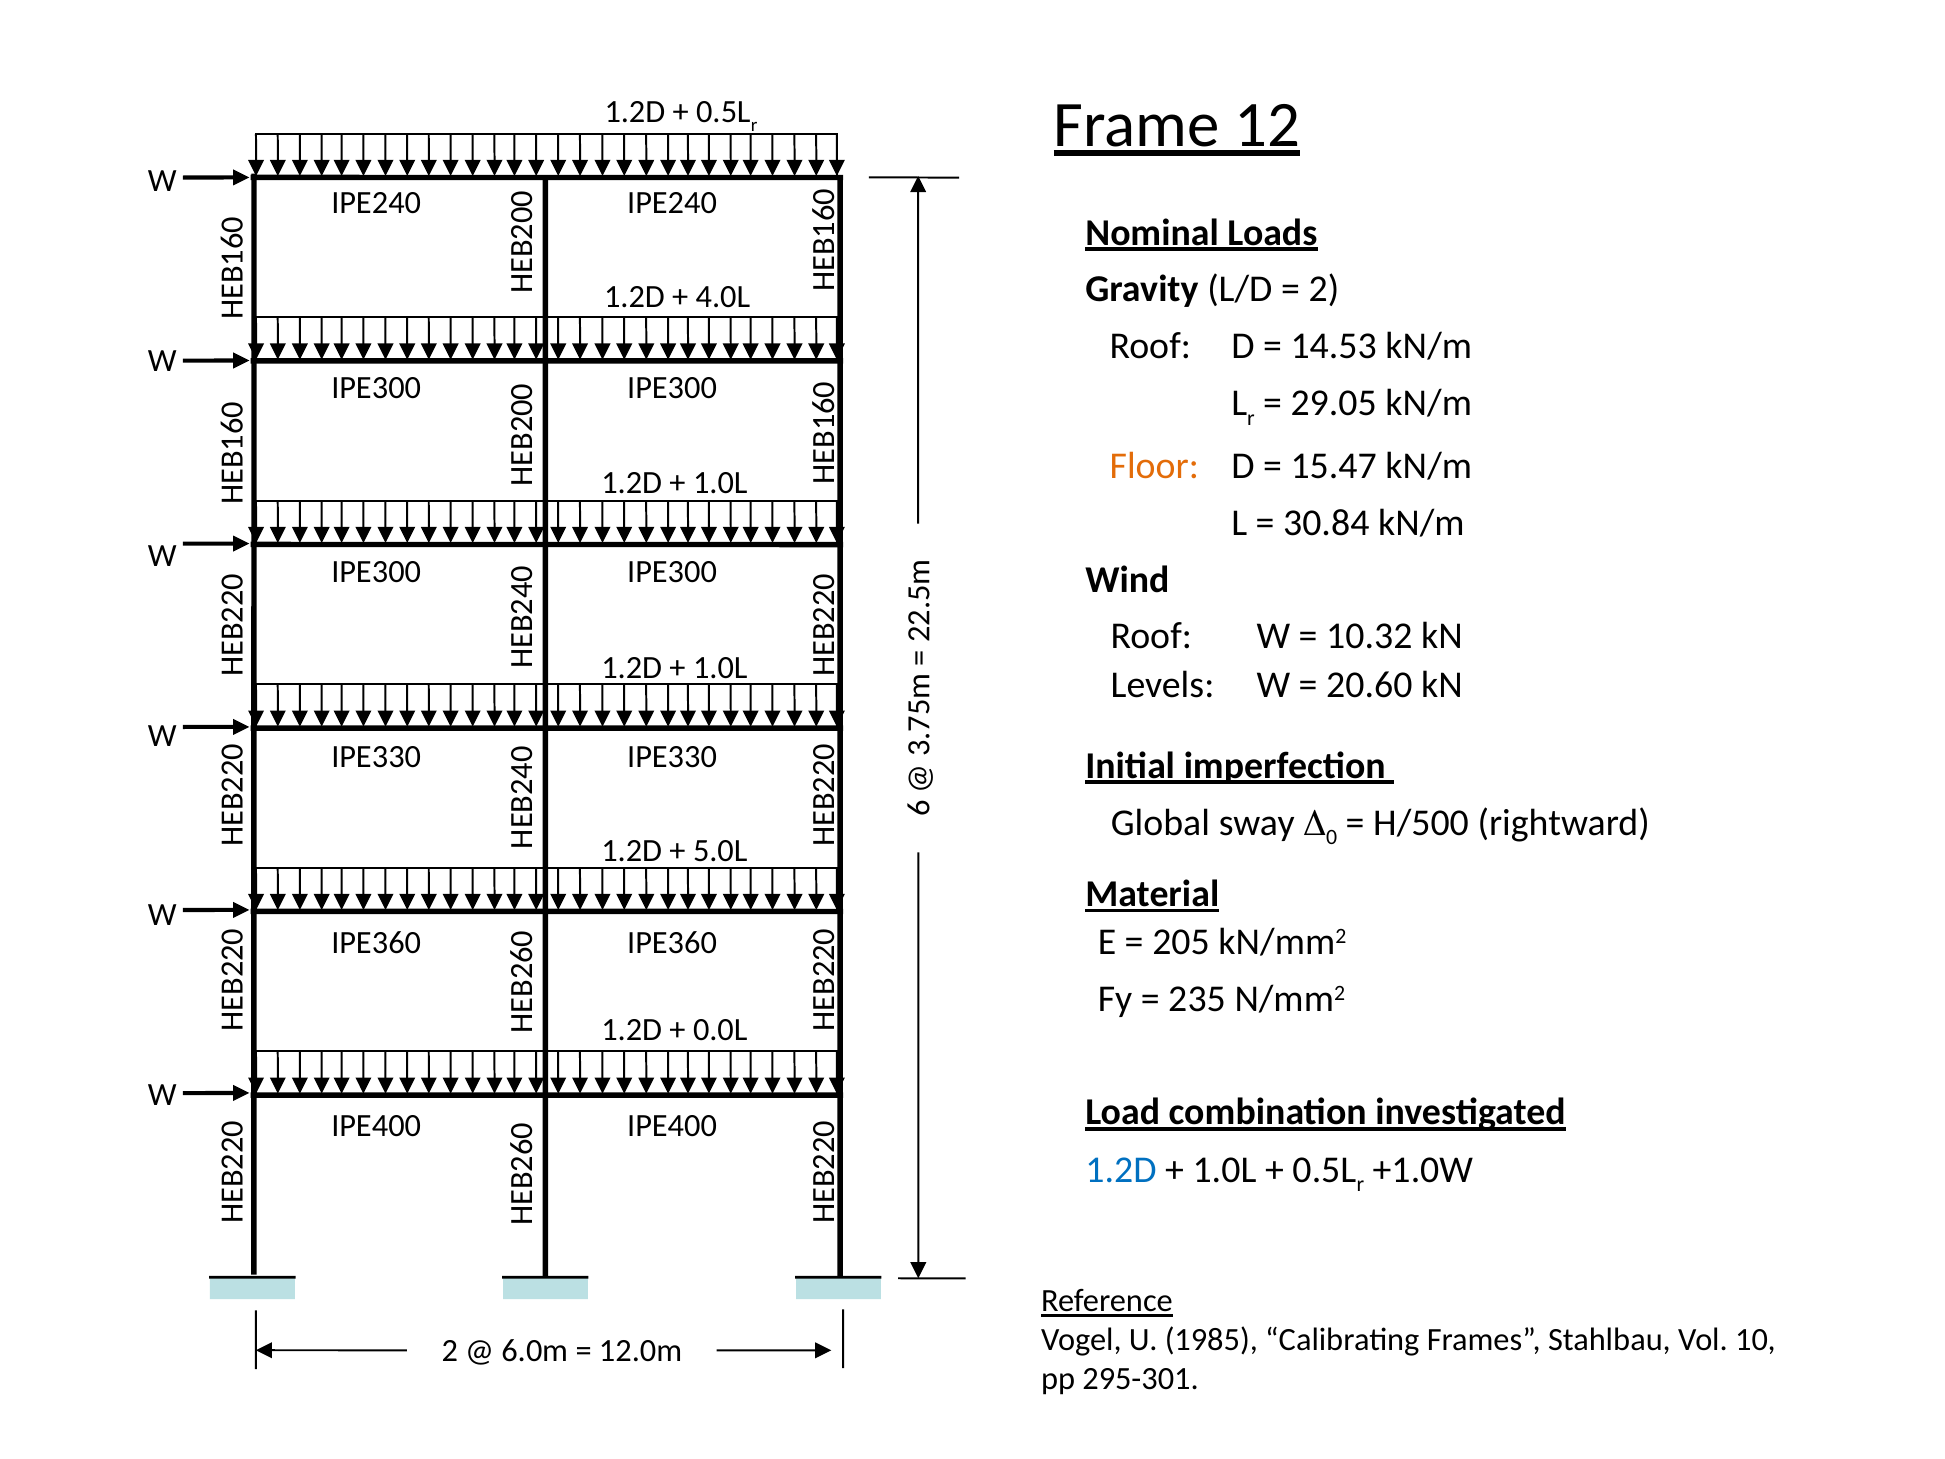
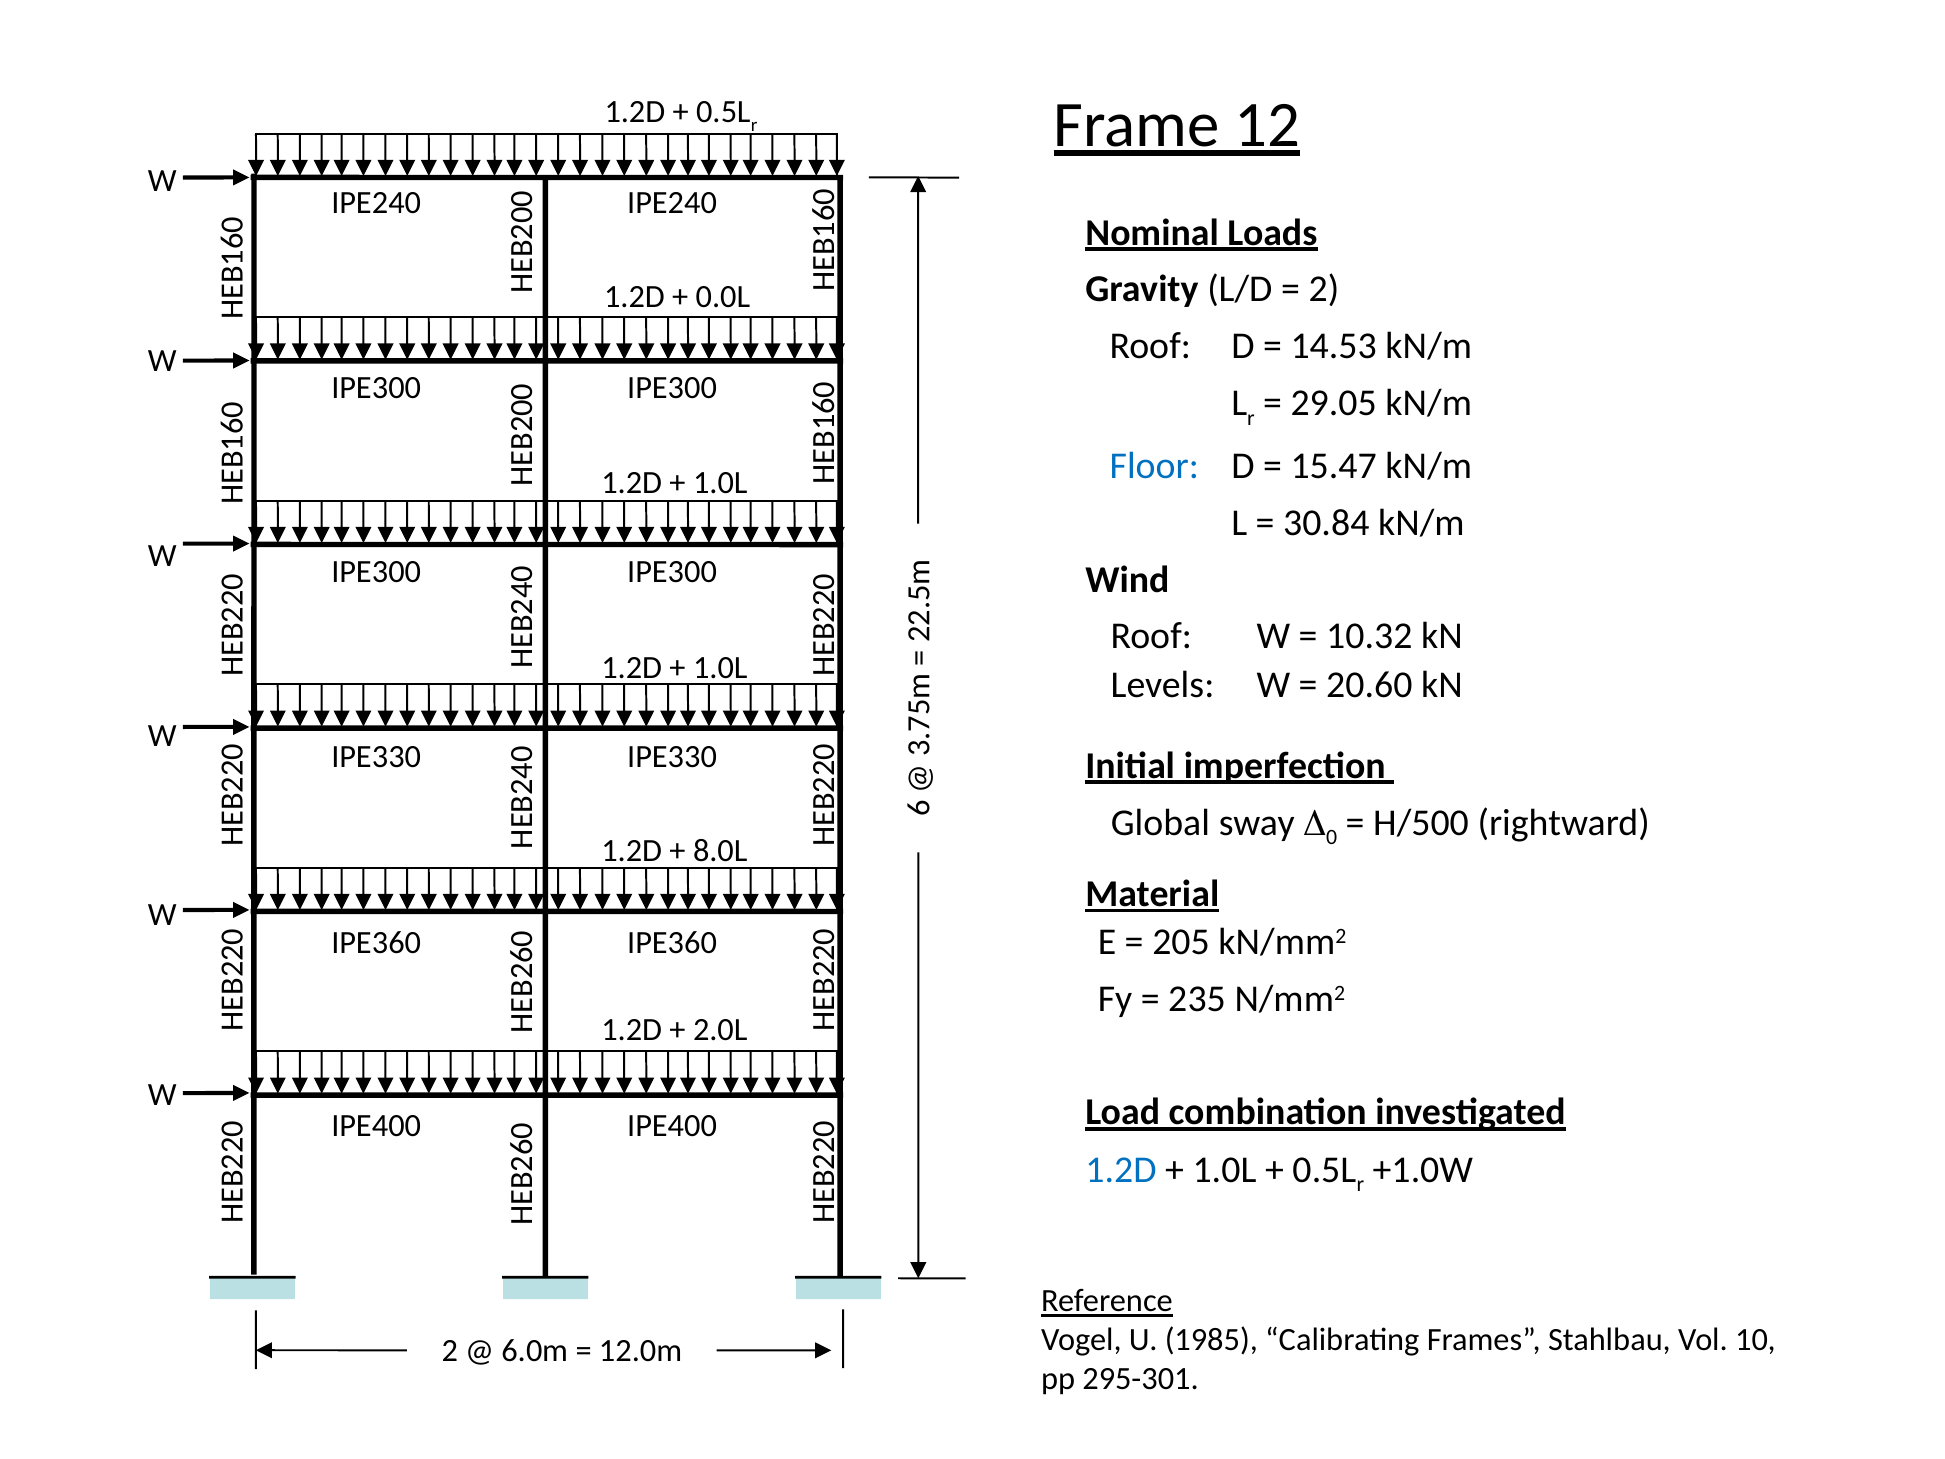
4.0L: 4.0L -> 0.0L (723, 297)
Floor colour: orange -> blue (1154, 466)
5.0L: 5.0L -> 8.0L (720, 851)
0.0L: 0.0L -> 2.0L (720, 1030)
